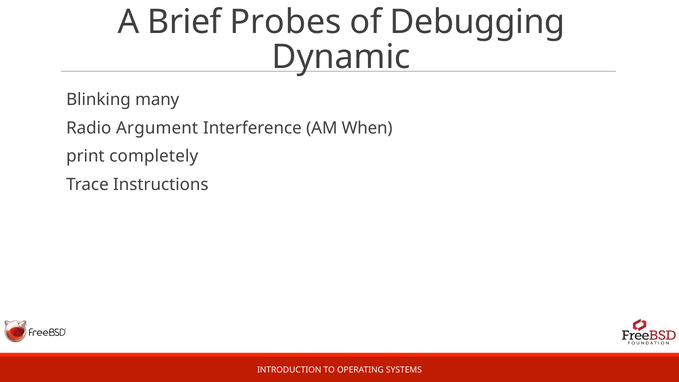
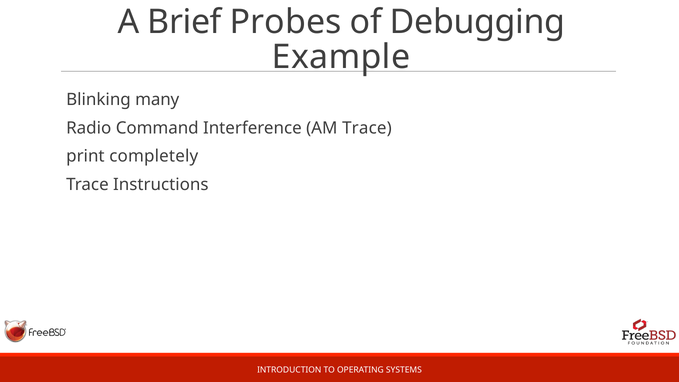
Dynamic: Dynamic -> Example (341, 57)
Argument: Argument -> Command (157, 128)
AM When: When -> Trace (367, 128)
